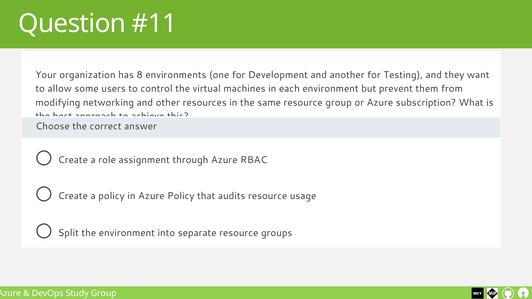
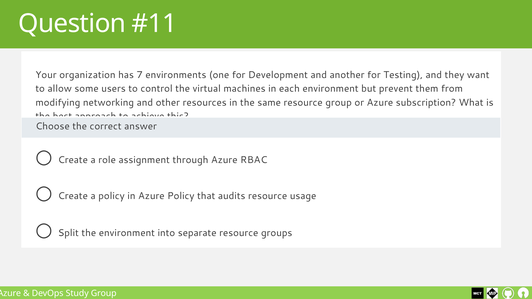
8: 8 -> 7 (140, 75)
